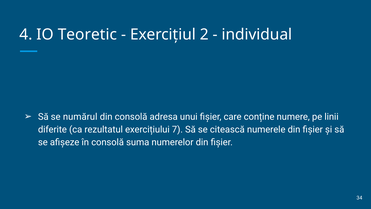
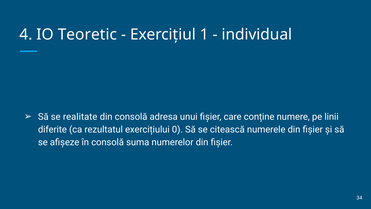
2: 2 -> 1 (204, 34)
numărul: numărul -> realitate (80, 117)
7: 7 -> 0 (177, 129)
